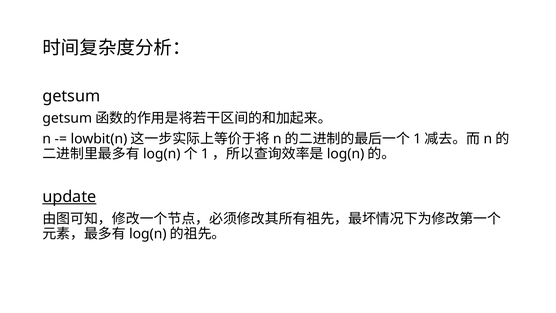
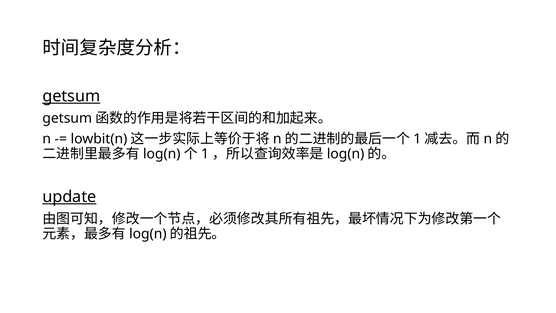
getsum underline: none -> present (71, 96)
